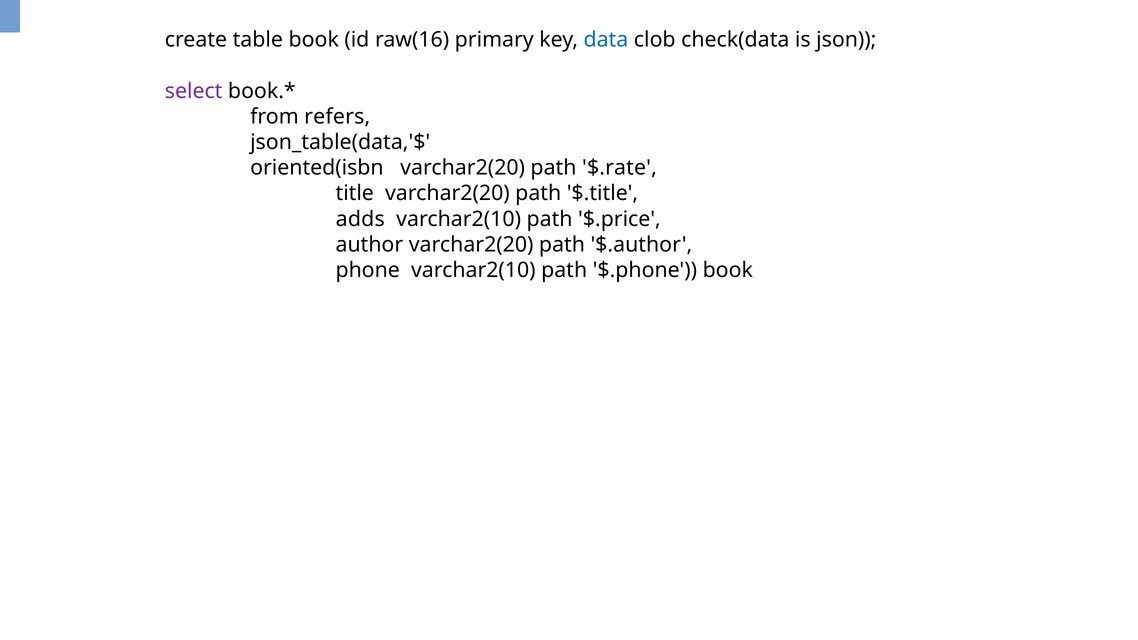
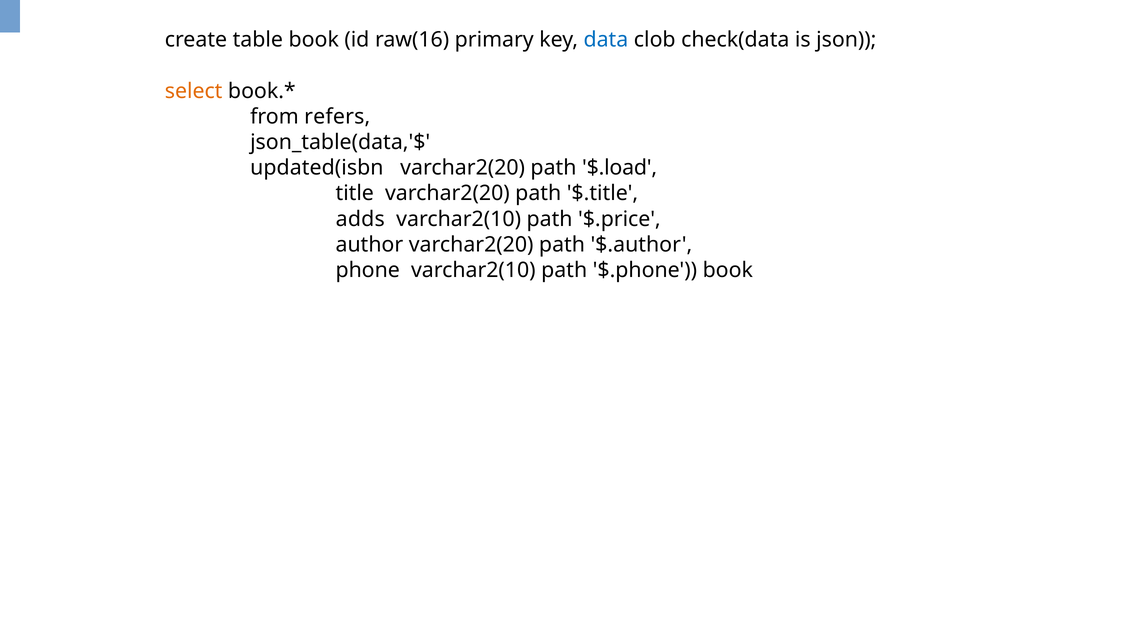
select colour: purple -> orange (194, 91)
oriented(isbn: oriented(isbn -> updated(isbn (317, 168)
$.rate: $.rate -> $.load (620, 168)
